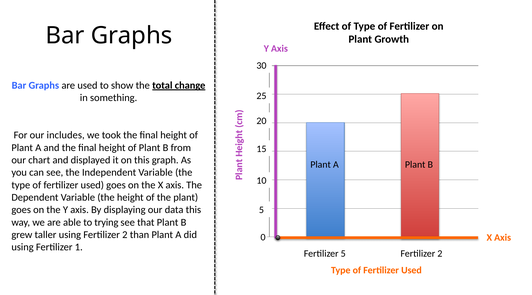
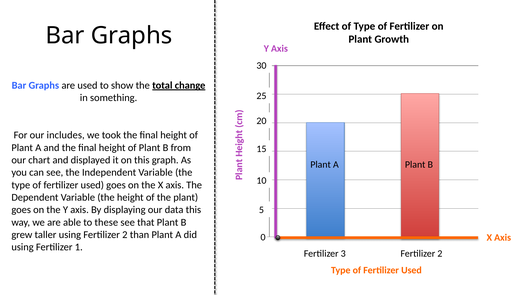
trying: trying -> these (106, 223)
Fertilizer 5: 5 -> 3 (343, 254)
